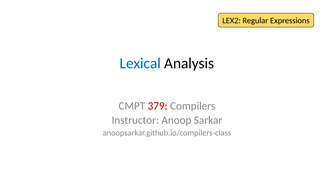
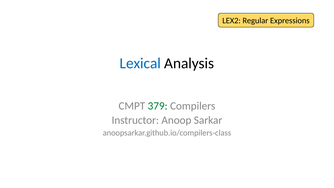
379 colour: red -> green (158, 106)
